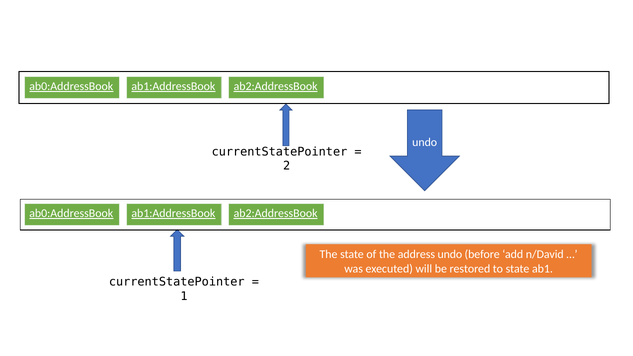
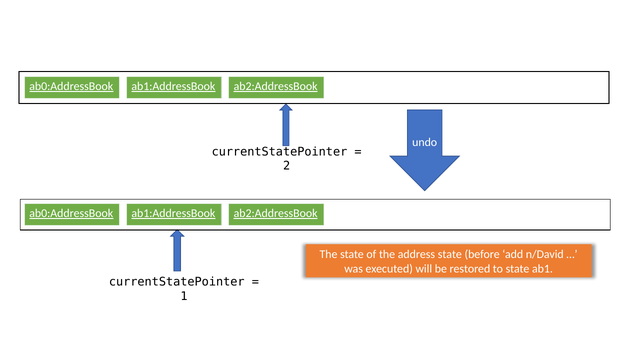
address undo: undo -> state (450, 255)
